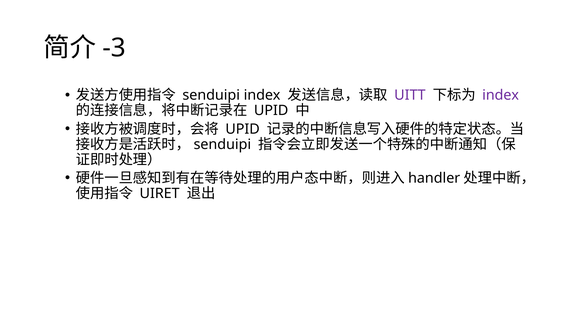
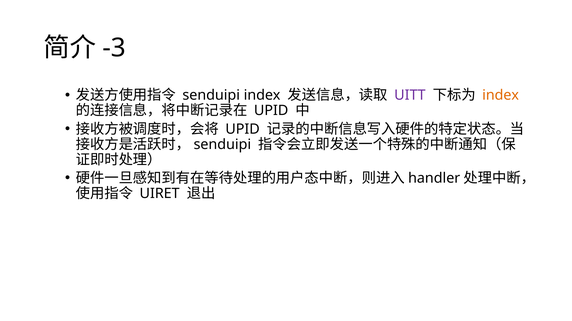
index colour: purple -> orange (501, 95)
